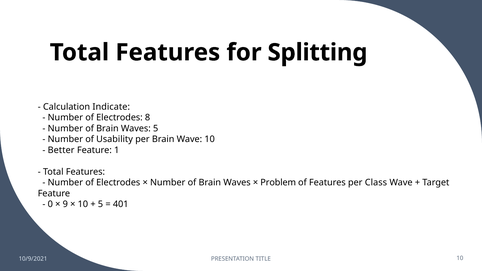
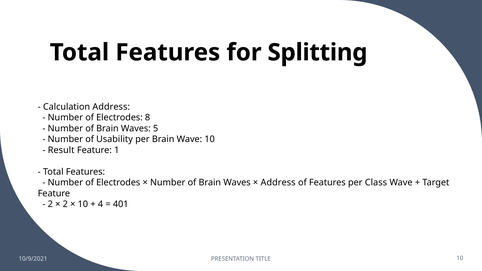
Calculation Indicate: Indicate -> Address (111, 107)
Better: Better -> Result (61, 150)
Problem: Problem -> Address (278, 183)
0: 0 -> 2 (50, 204)
9: 9 -> 2 (65, 204)
5: 5 -> 4 (100, 204)
